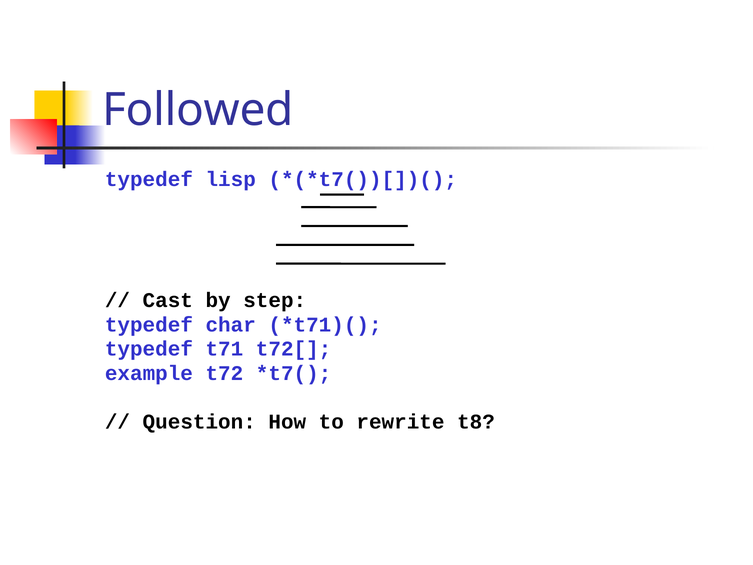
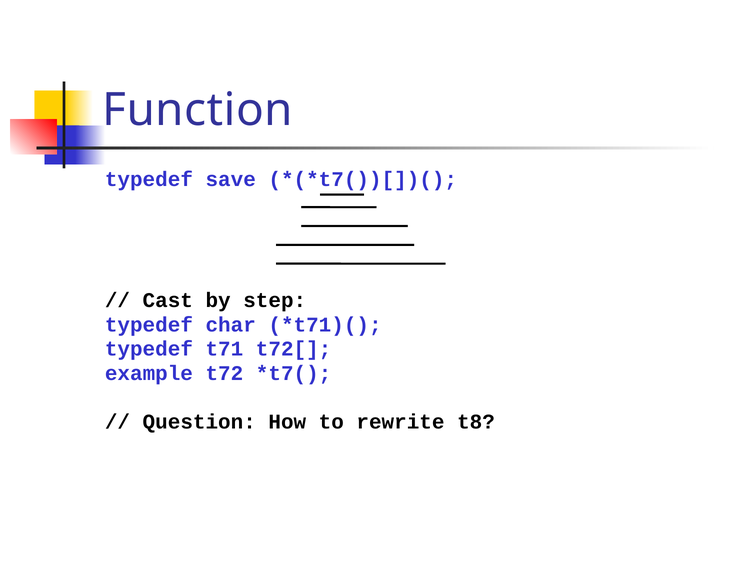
Followed: Followed -> Function (198, 110)
lisp: lisp -> save (231, 179)
